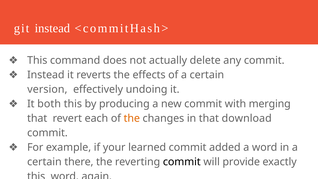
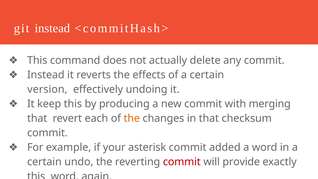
both: both -> keep (49, 104)
download: download -> checksum (247, 118)
learned: learned -> asterisk (147, 147)
there: there -> undo (79, 162)
commit colour: black -> red (182, 162)
